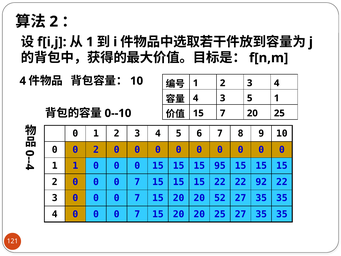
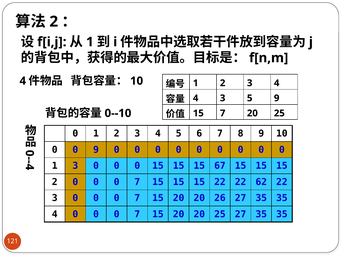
5 1: 1 -> 9 (277, 98)
0 2: 2 -> 9 (96, 150)
1 1: 1 -> 3 (75, 166)
95: 95 -> 67 (220, 166)
92: 92 -> 62 (261, 182)
52: 52 -> 26 (220, 198)
